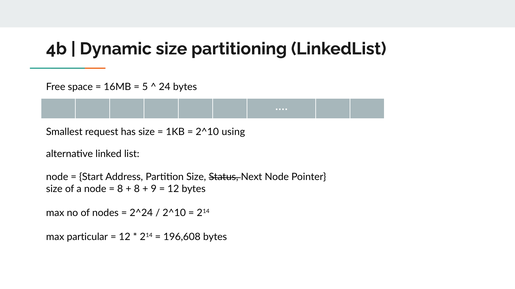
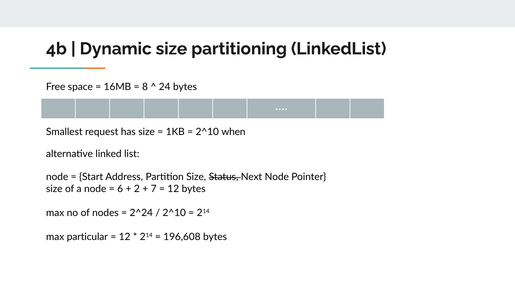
5: 5 -> 8 (145, 87)
using: using -> when (233, 132)
8: 8 -> 6 (120, 189)
8: 8 -> 2 (137, 189)
9: 9 -> 7 (154, 189)
